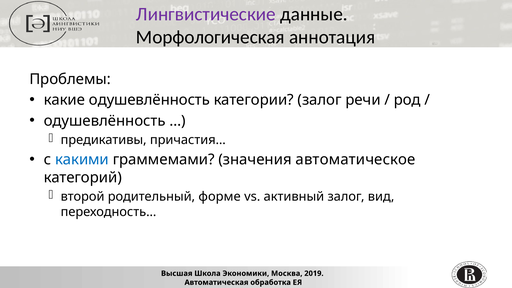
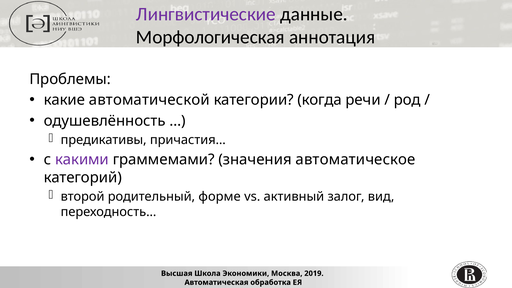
какие одушевлённость: одушевлённость -> автоматической (149, 100)
категории залог: залог -> когда (320, 100)
какими colour: blue -> purple (82, 160)
